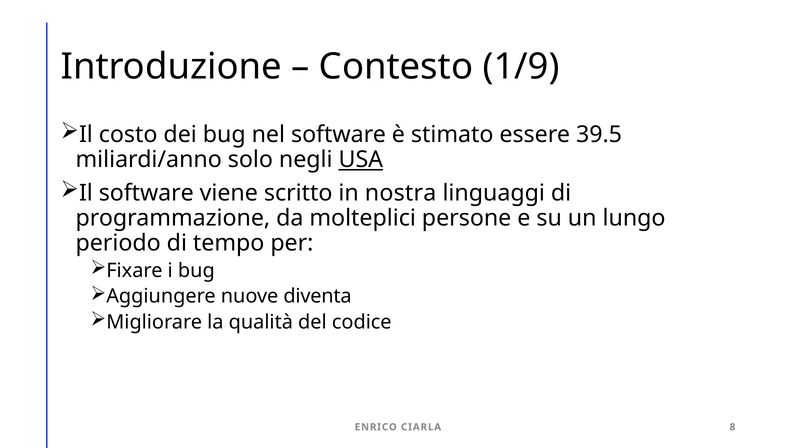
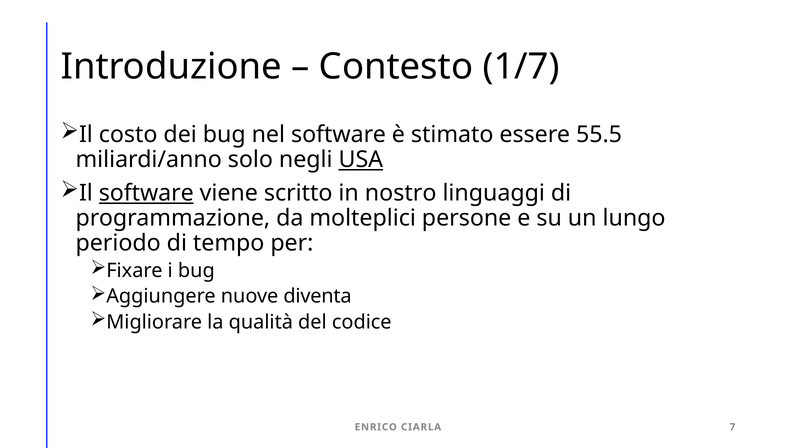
1/9: 1/9 -> 1/7 (521, 67)
39.5: 39.5 -> 55.5 (599, 135)
software underline: none -> present (146, 193)
nostra: nostra -> nostro (401, 193)
8: 8 -> 7 (732, 427)
